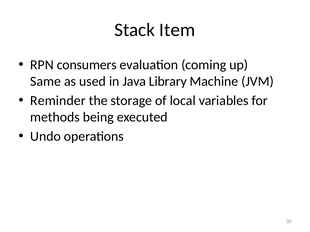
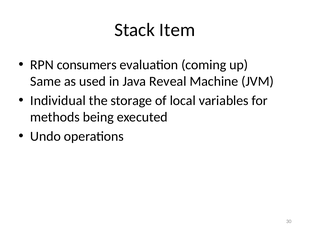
Library: Library -> Reveal (168, 82)
Reminder: Reminder -> Individual (58, 101)
